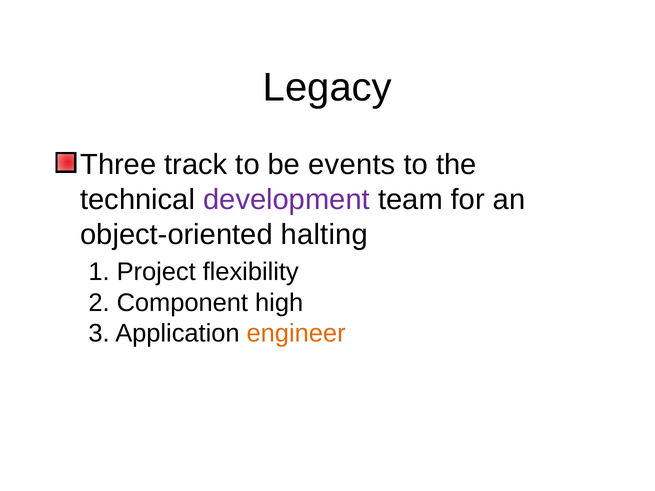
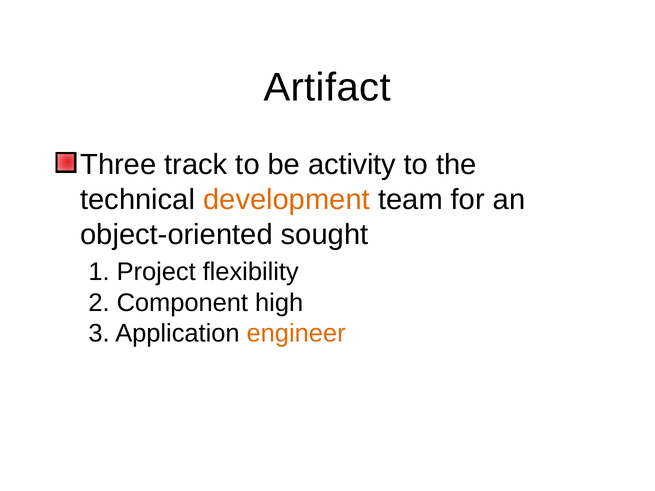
Legacy: Legacy -> Artifact (327, 87)
events: events -> activity (352, 165)
development colour: purple -> orange (287, 200)
halting: halting -> sought (325, 235)
